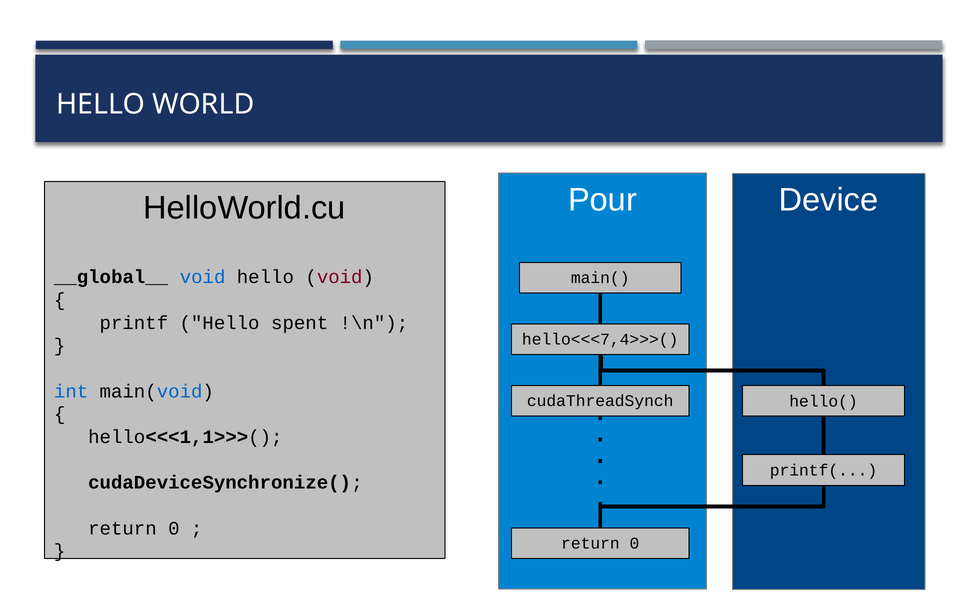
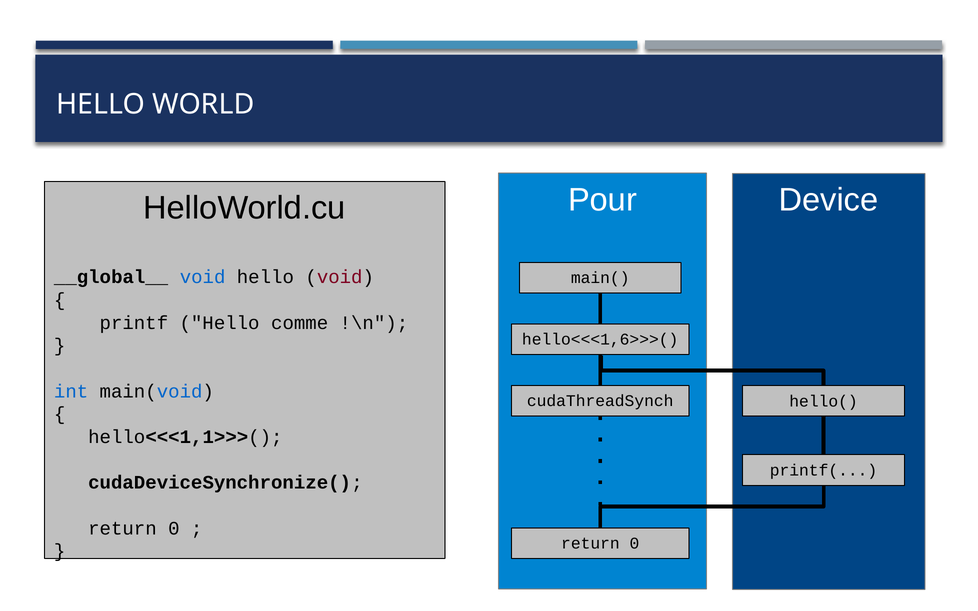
spent: spent -> comme (300, 323)
hello<<<7,4>>>(: hello<<<7,4>>>( -> hello<<<1,6>>>( (600, 340)
